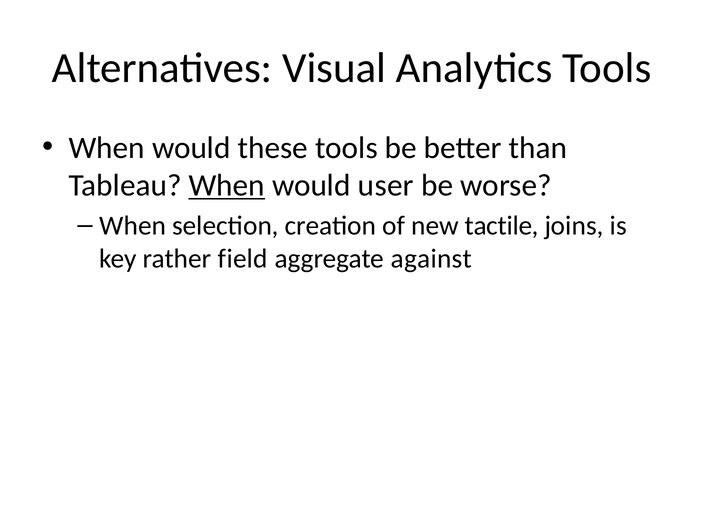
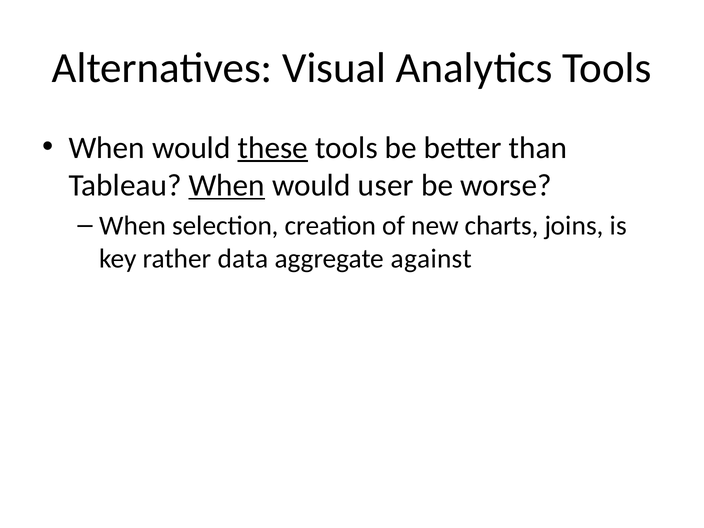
these underline: none -> present (273, 148)
tactile: tactile -> charts (502, 226)
field: field -> data (243, 259)
